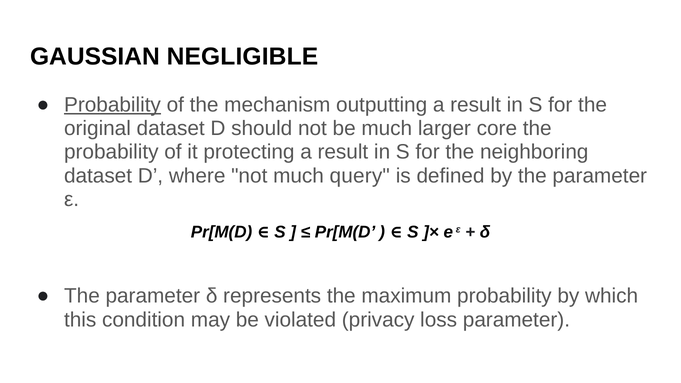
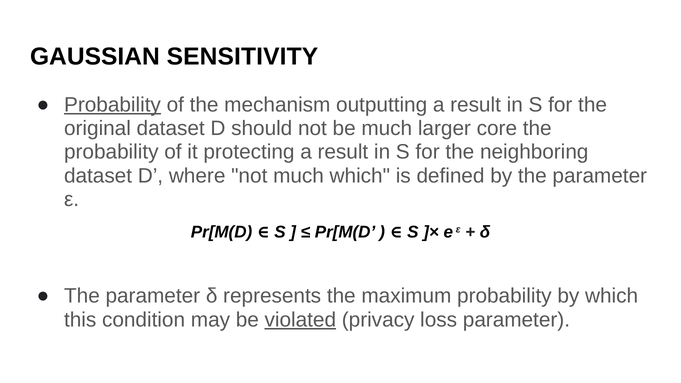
NEGLIGIBLE: NEGLIGIBLE -> SENSITIVITY (242, 56)
much query: query -> which (360, 176)
violated underline: none -> present (300, 320)
